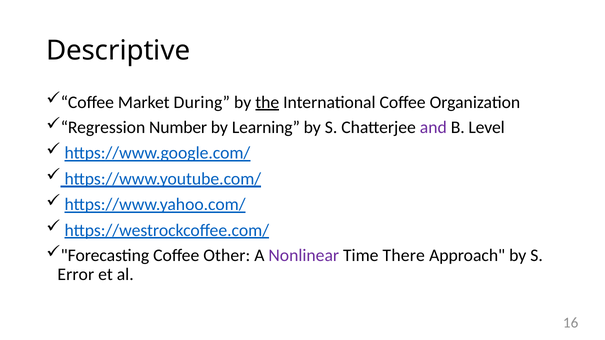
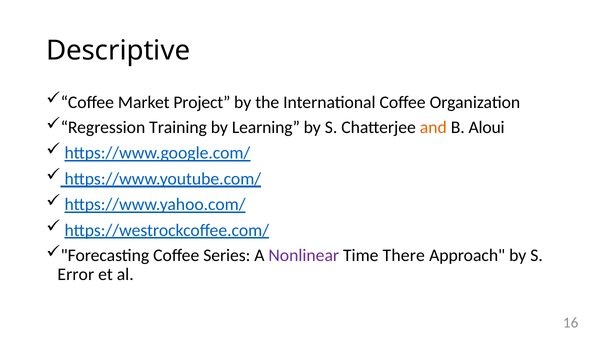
During: During -> Project (202, 102)
the underline: present -> none (267, 102)
Number: Number -> Training (178, 128)
and colour: purple -> orange (433, 128)
Level: Level -> Aloui (487, 128)
Other: Other -> Series (227, 256)
